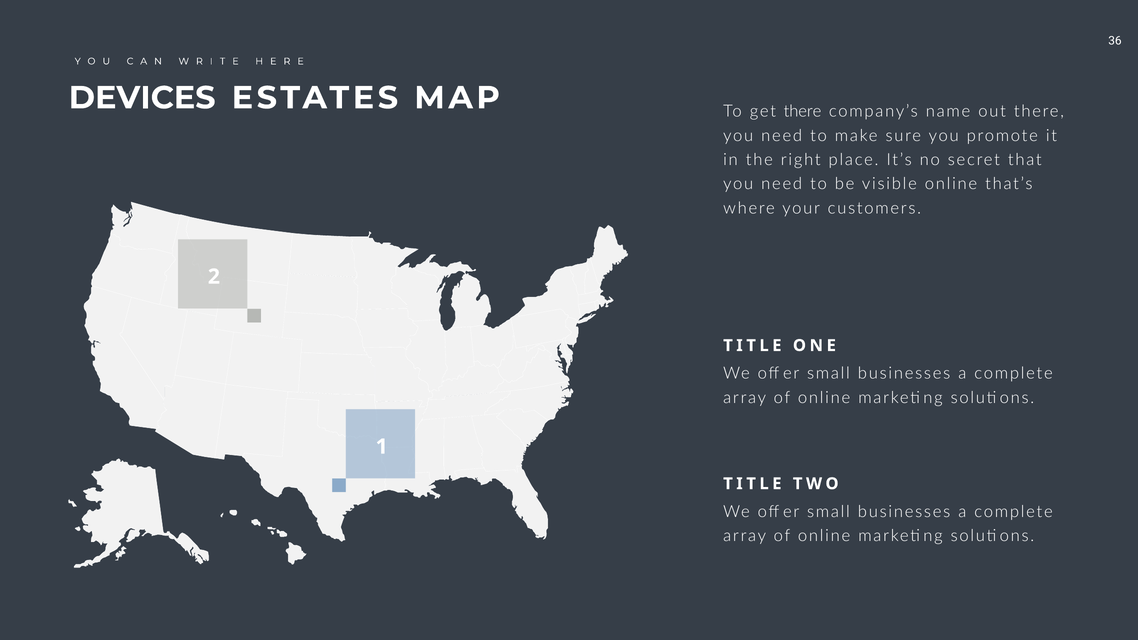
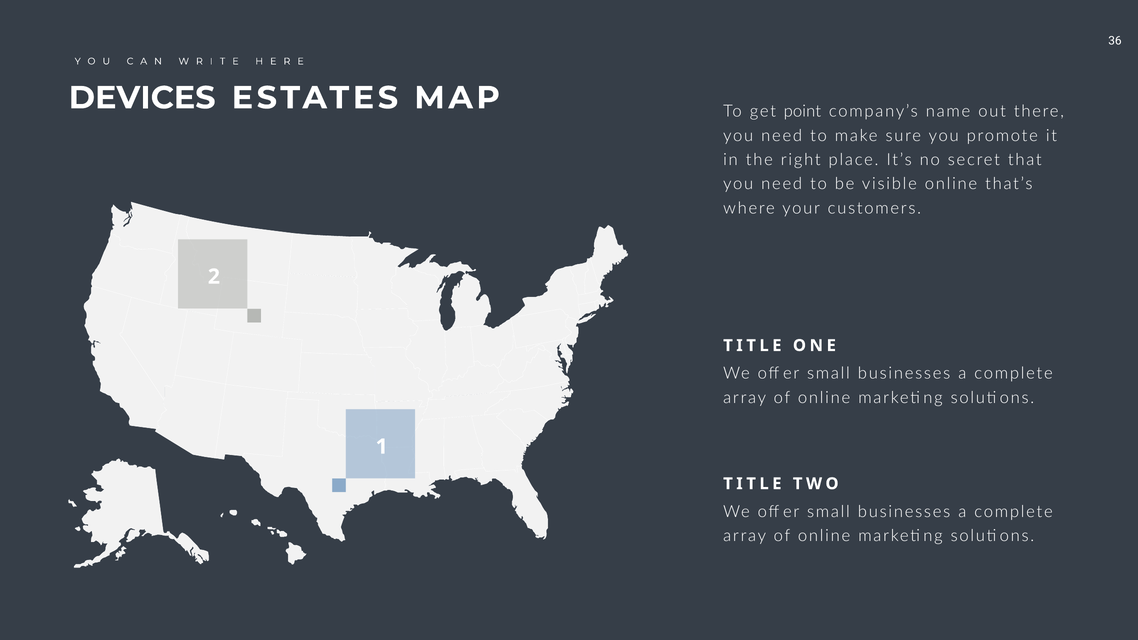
get there: there -> point (802, 112)
